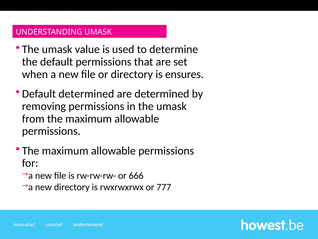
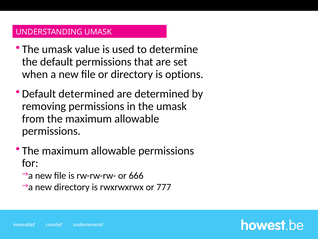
ensures: ensures -> options (184, 74)
